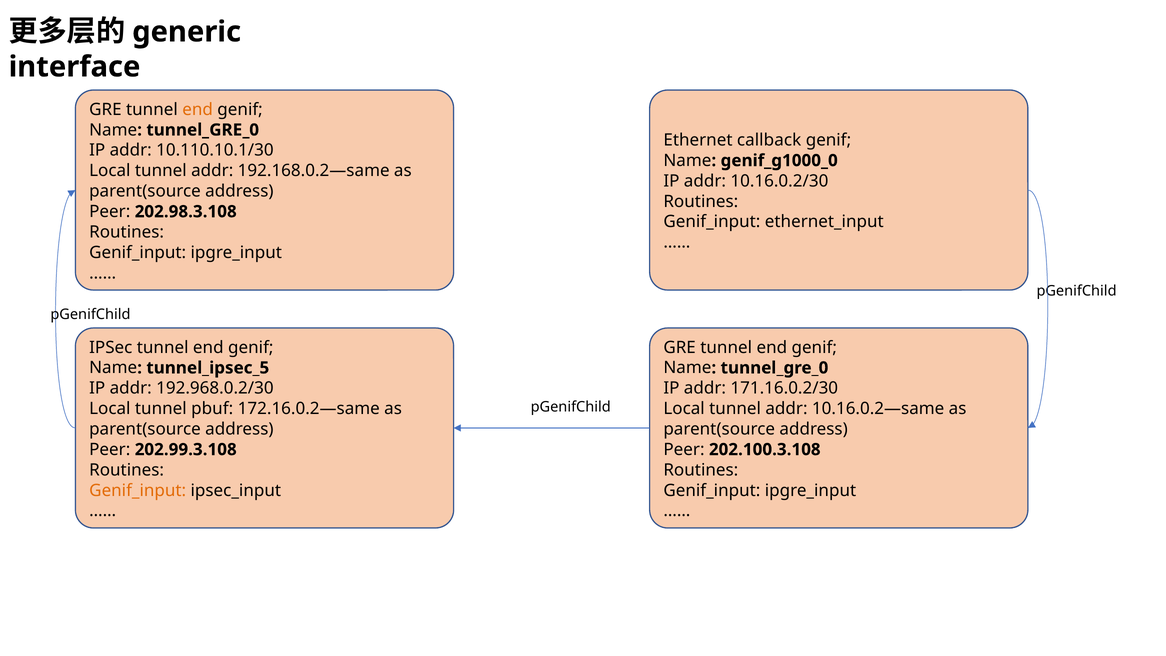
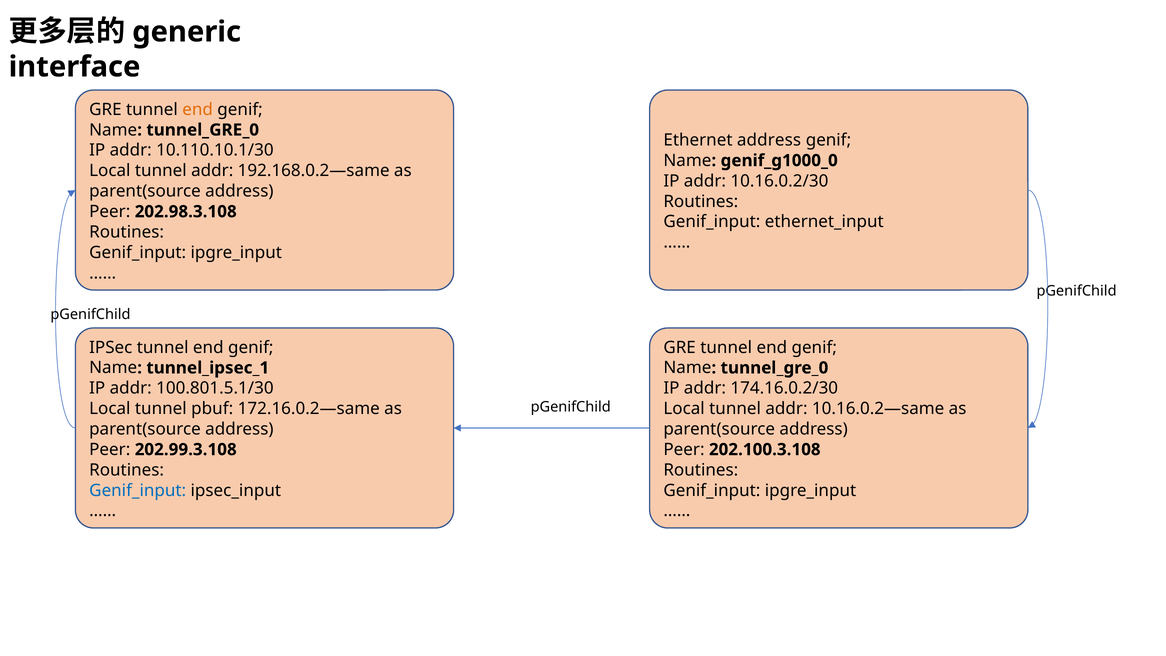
Ethernet callback: callback -> address (769, 140)
tunnel_ipsec_5: tunnel_ipsec_5 -> tunnel_ipsec_1 (208, 368)
192.968.0.2/30: 192.968.0.2/30 -> 100.801.5.1/30 (215, 388)
171.16.0.2/30: 171.16.0.2/30 -> 174.16.0.2/30 (784, 388)
Genif_input colour: orange -> blue (138, 490)
